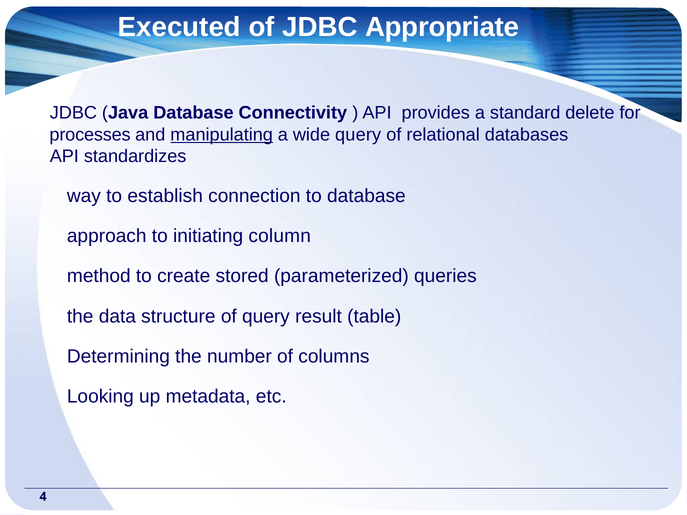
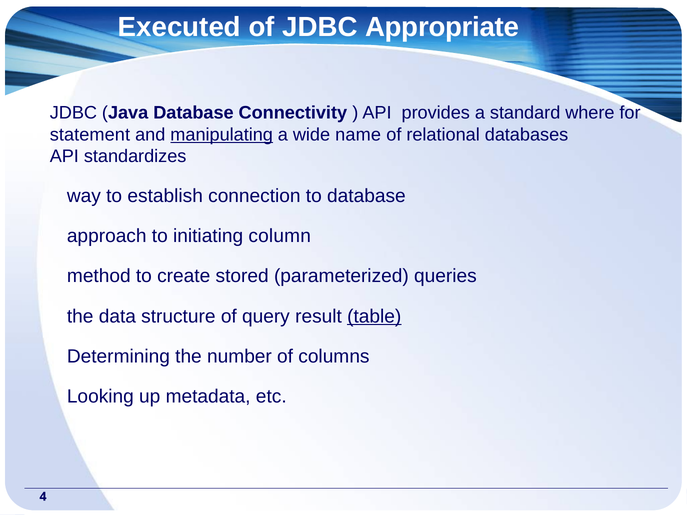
delete: delete -> where (590, 113)
processes: processes -> statement (90, 135)
wide query: query -> name (358, 135)
table underline: none -> present (374, 316)
